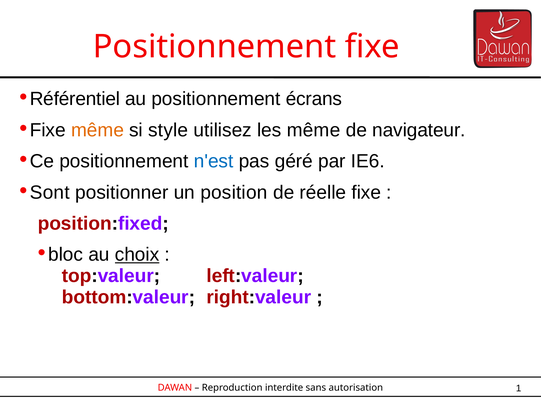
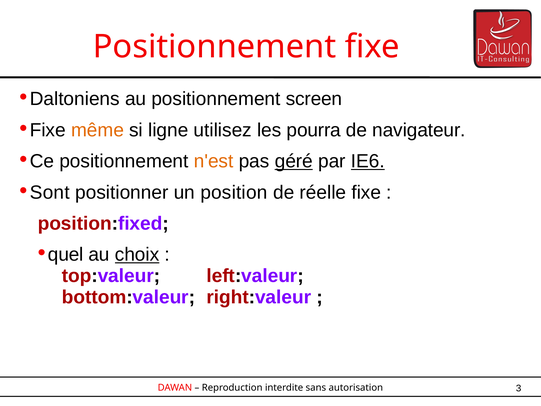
Référentiel: Référentiel -> Daltoniens (75, 99)
écrans: écrans -> screen (314, 99)
style: style -> ligne (168, 130)
les même: même -> pourra (314, 130)
n'est colour: blue -> orange (214, 161)
géré underline: none -> present (294, 161)
IE6 underline: none -> present (368, 161)
bloc: bloc -> quel (66, 254)
1: 1 -> 3 (519, 388)
